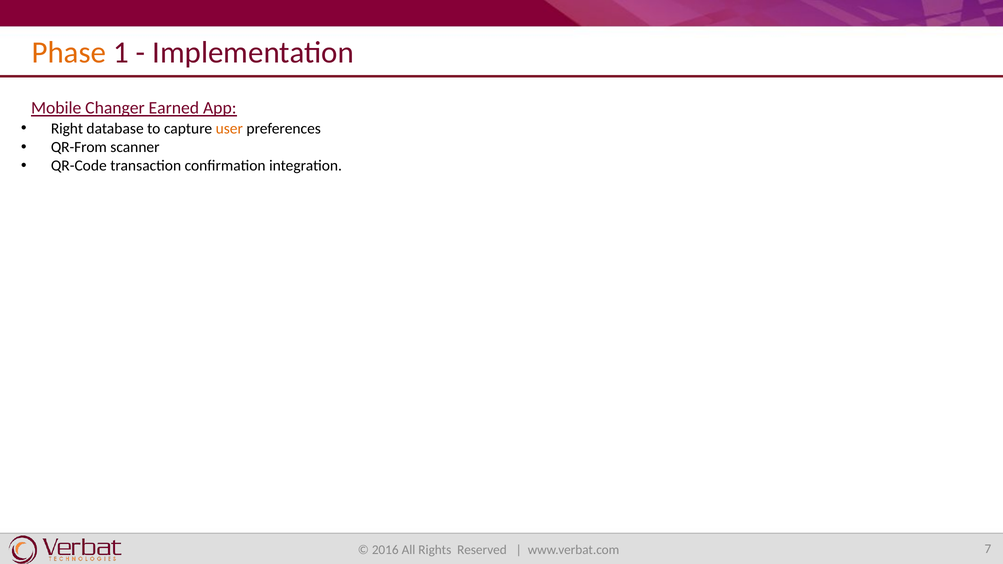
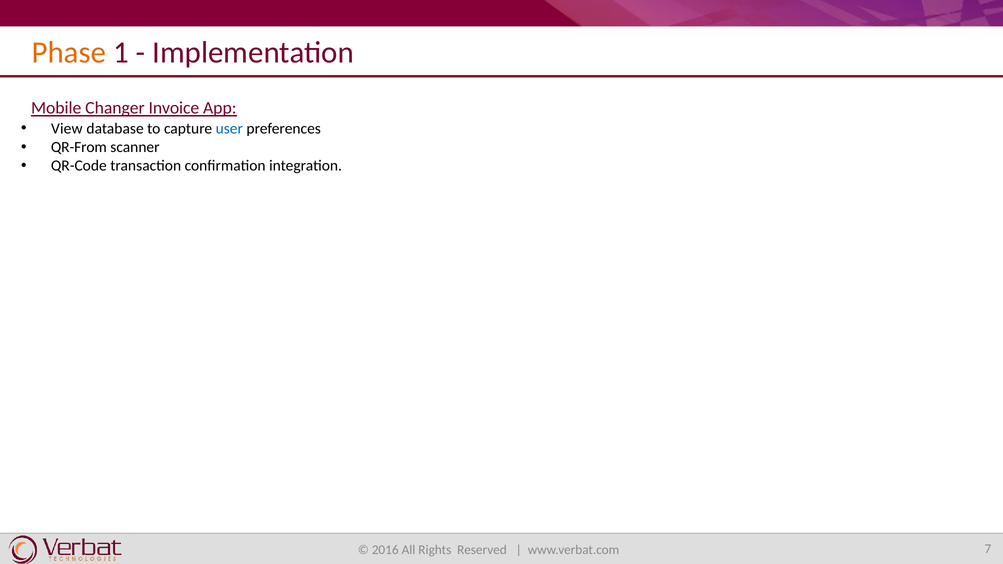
Earned: Earned -> Invoice (174, 108)
Right: Right -> View (67, 129)
user colour: orange -> blue (229, 129)
